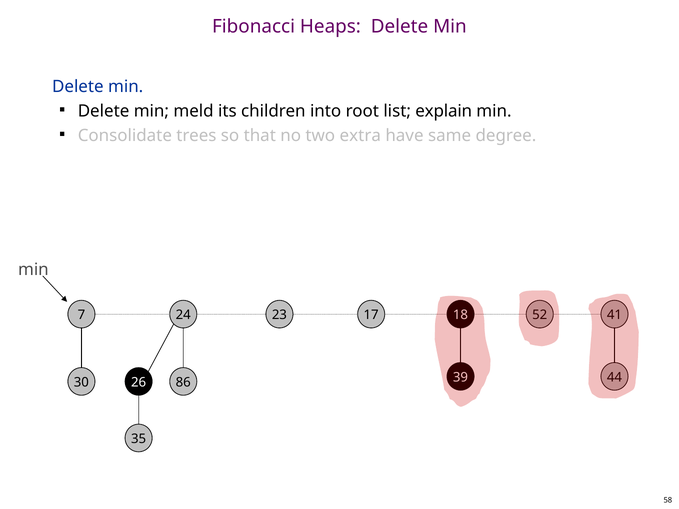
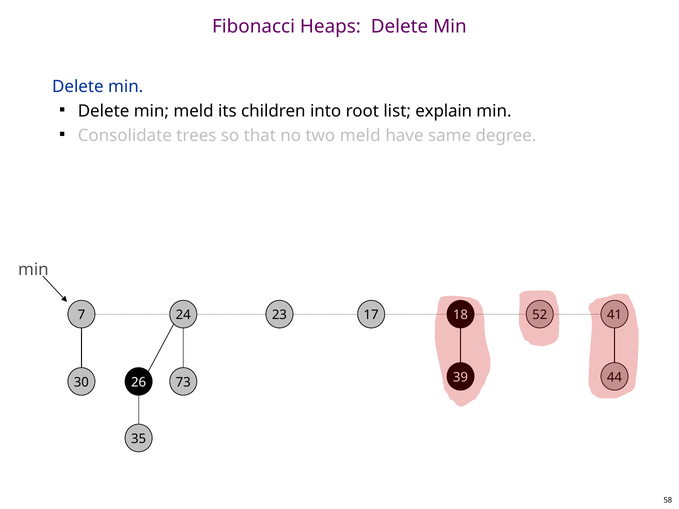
two extra: extra -> meld (360, 136)
86: 86 -> 73 (183, 383)
